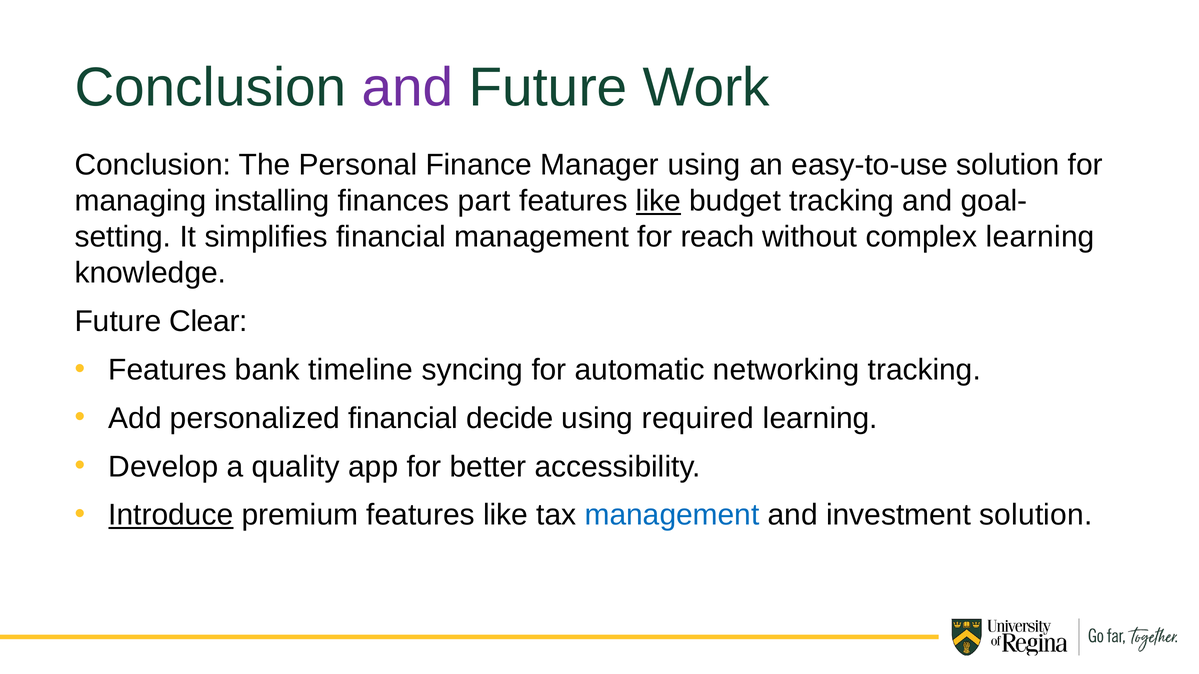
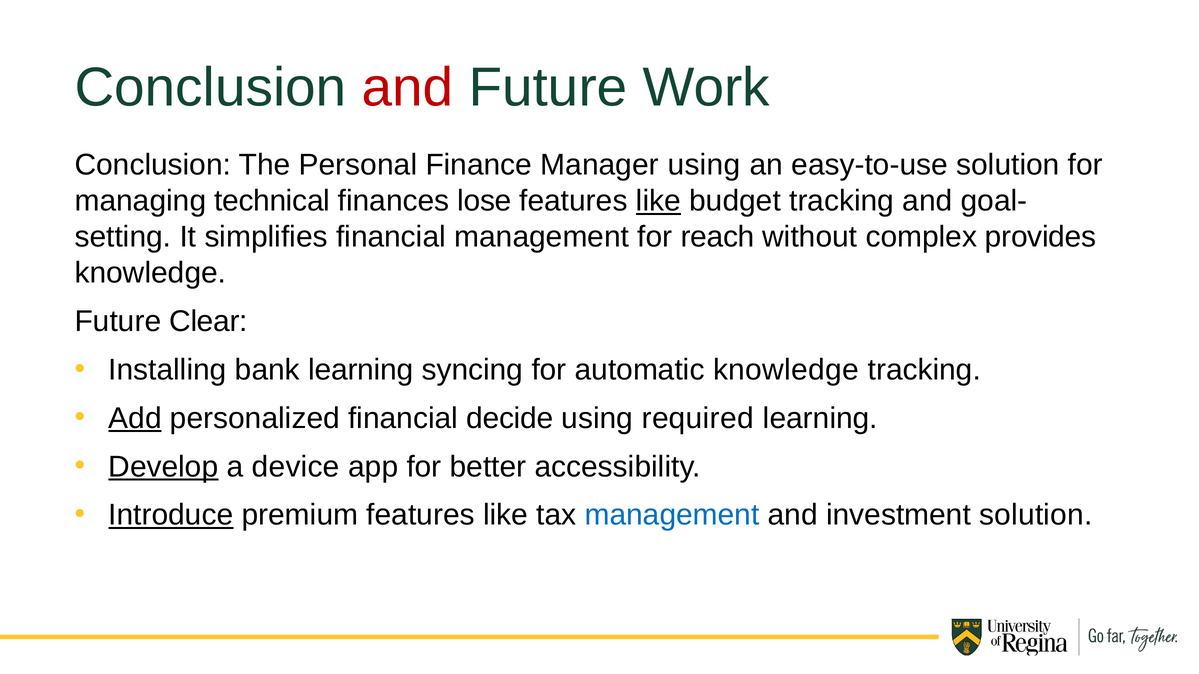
and colour: purple -> red (408, 88)
installing: installing -> technical (272, 201)
part: part -> lose (485, 201)
complex learning: learning -> provides (1041, 237)
Features: Features -> Installing (168, 370)
bank timeline: timeline -> learning (361, 370)
automatic networking: networking -> knowledge (786, 370)
Add underline: none -> present (135, 418)
Develop underline: none -> present (163, 467)
quality: quality -> device (296, 467)
